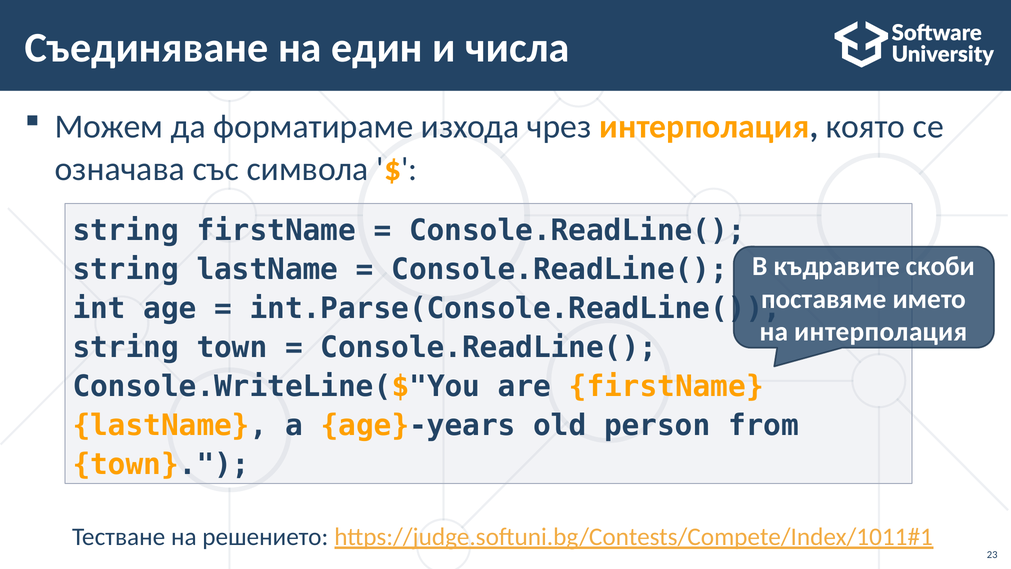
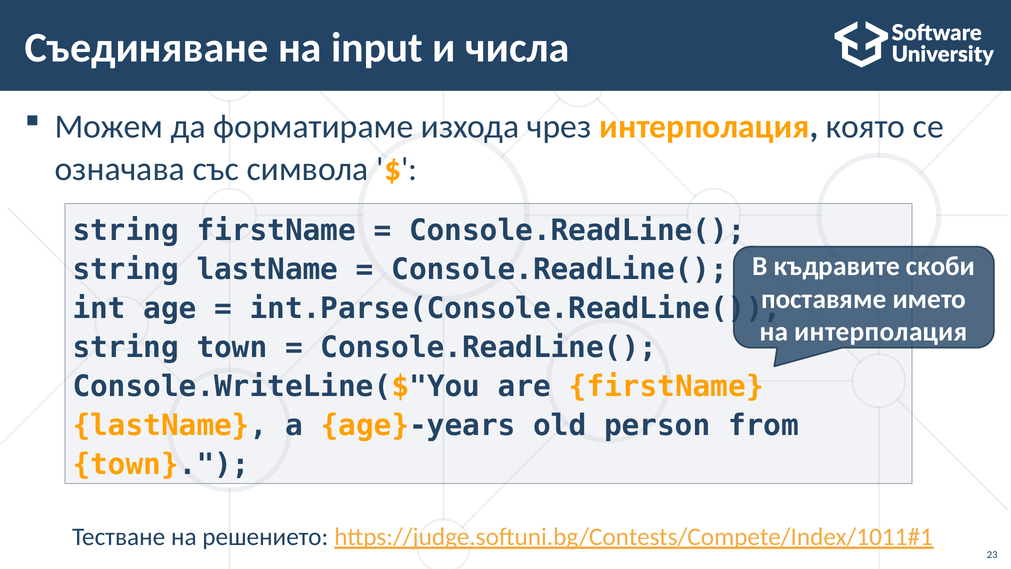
един: един -> input (377, 48)
